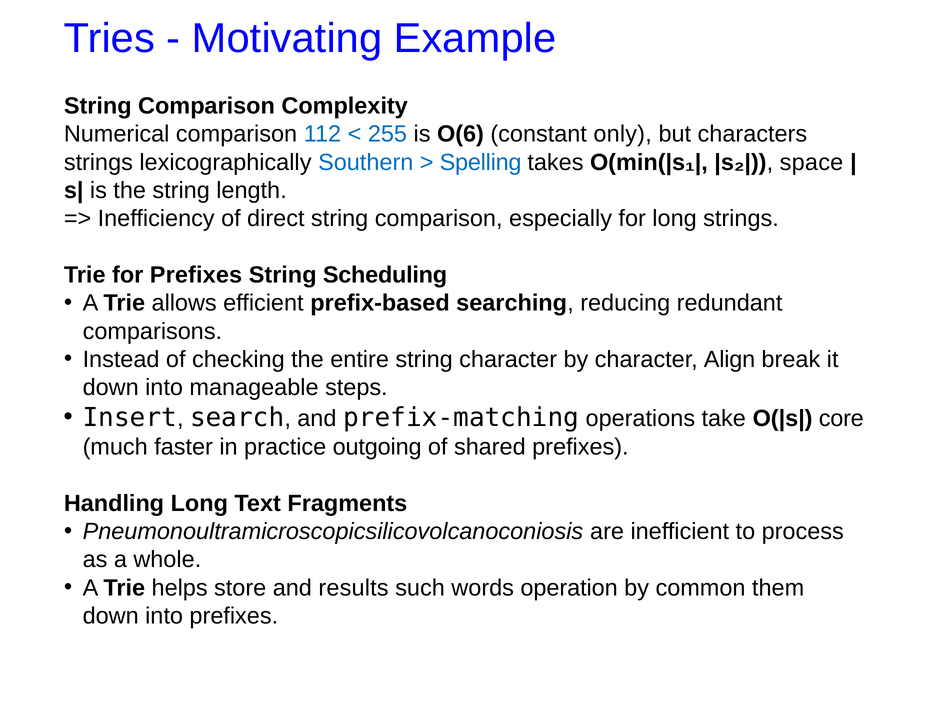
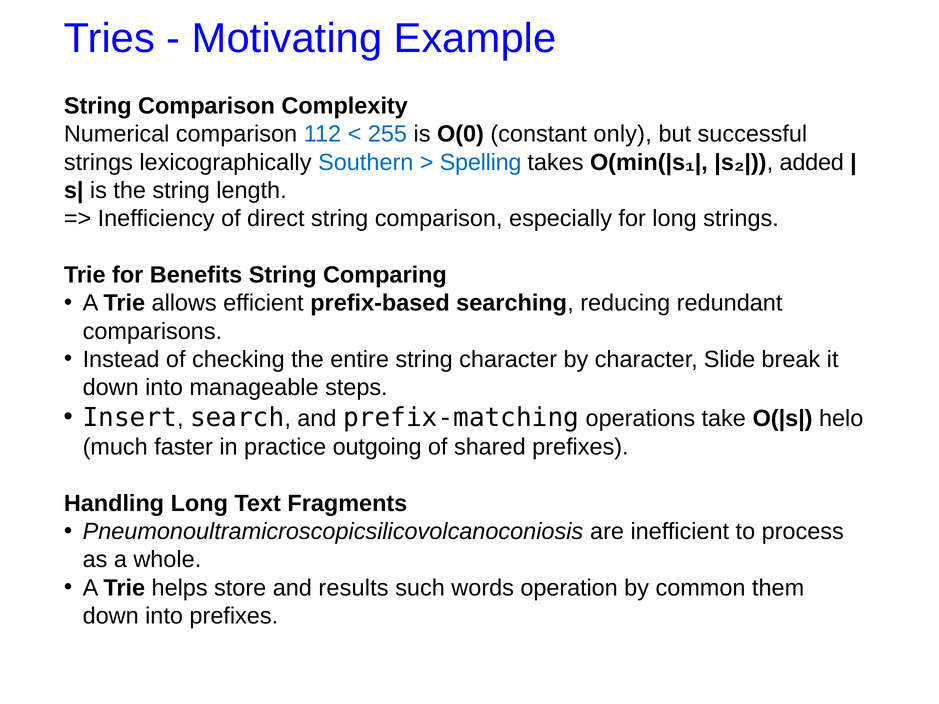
O(6: O(6 -> O(0 (460, 134)
characters: characters -> successful (752, 134)
space: space -> added (812, 162)
for Prefixes: Prefixes -> Benefits (196, 275)
Scheduling: Scheduling -> Comparing (385, 275)
Align: Align -> Slide (730, 360)
core: core -> helo (841, 419)
